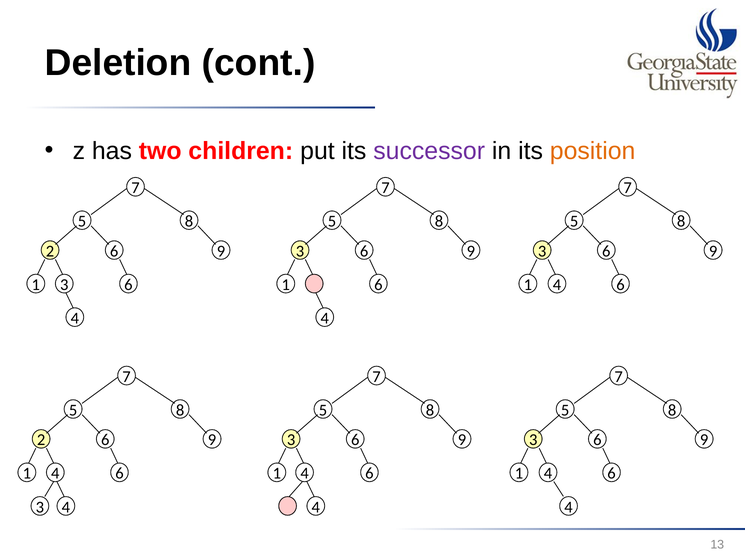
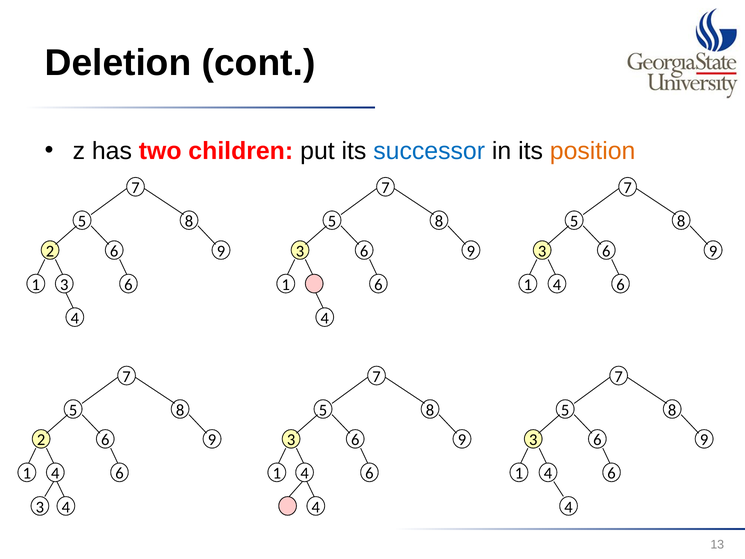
successor colour: purple -> blue (429, 151)
